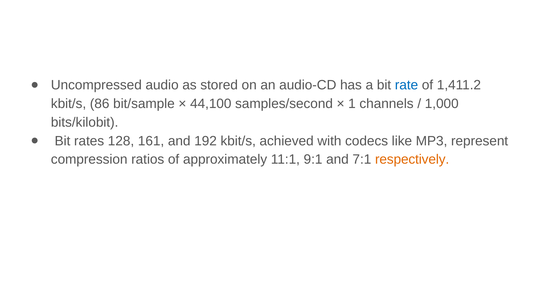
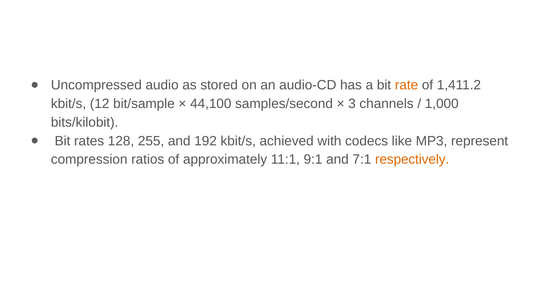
rate colour: blue -> orange (406, 85)
86: 86 -> 12 (100, 104)
1: 1 -> 3 (352, 104)
161: 161 -> 255 (151, 141)
